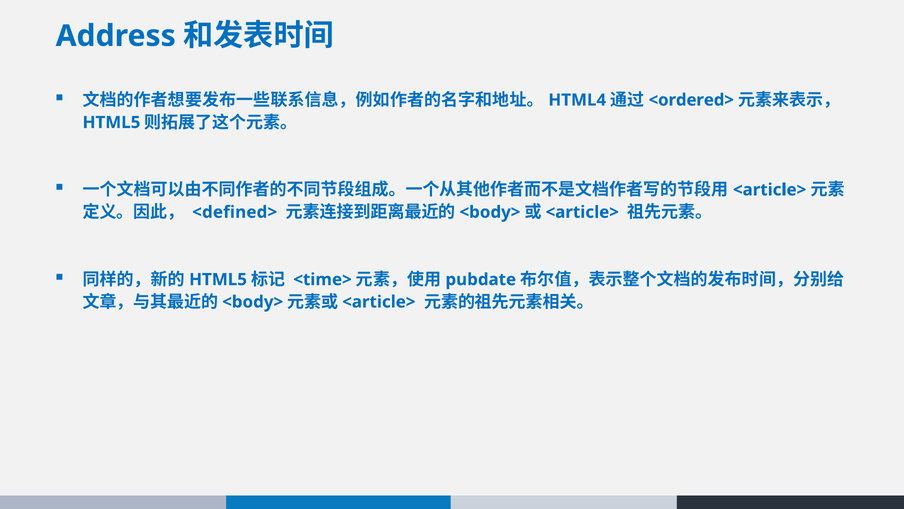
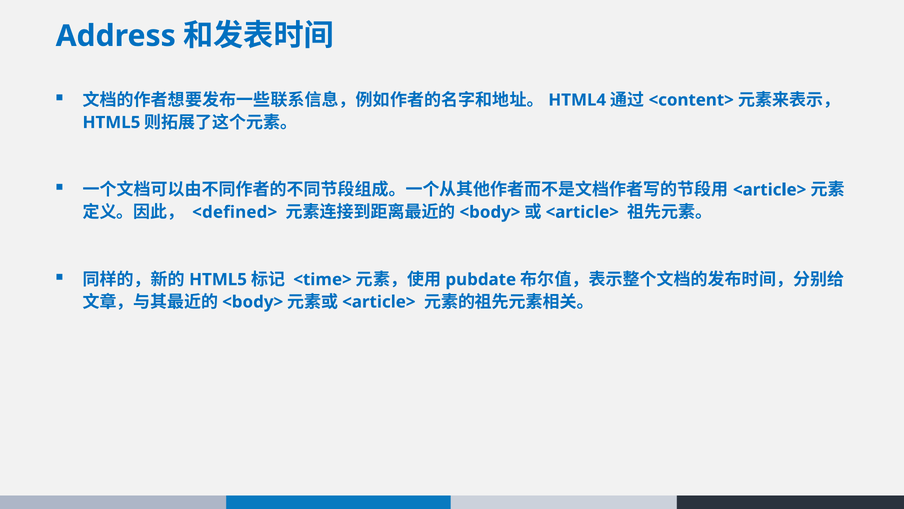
<ordered>: <ordered> -> <content> (691, 100)
